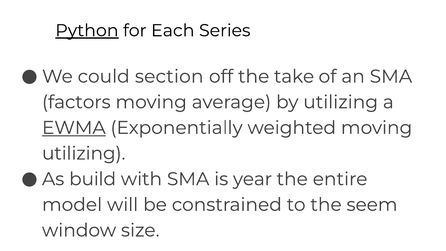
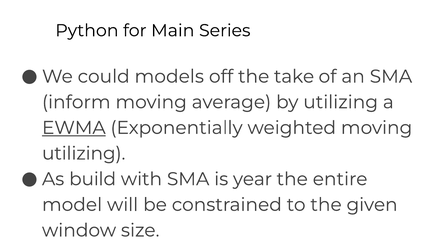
Python underline: present -> none (87, 31)
Each: Each -> Main (173, 31)
section: section -> models (169, 76)
factors: factors -> inform (76, 102)
seem: seem -> given (372, 205)
